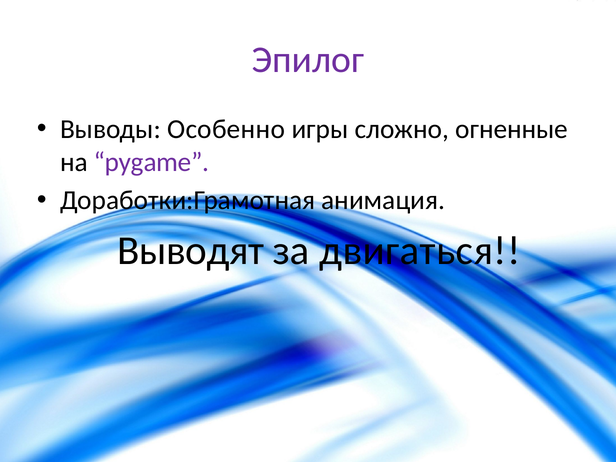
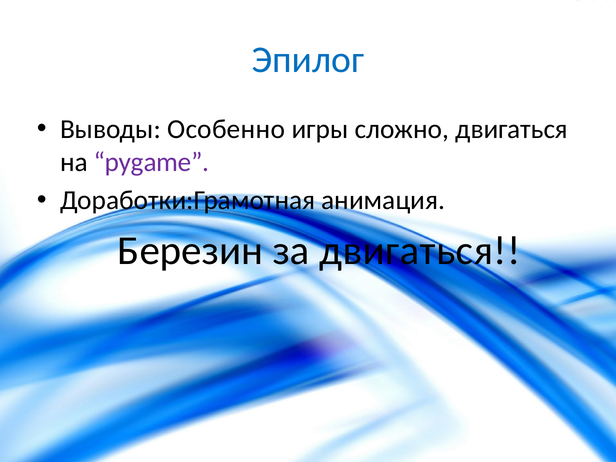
Эпилог colour: purple -> blue (308, 60)
сложно огненные: огненные -> двигаться (512, 129)
Выводят: Выводят -> Березин (190, 251)
